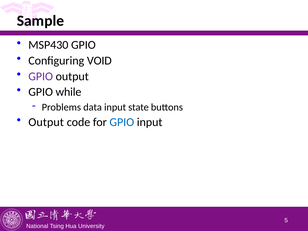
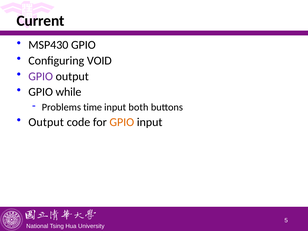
Sample: Sample -> Current (41, 21)
data: data -> time (93, 107)
state: state -> both (138, 107)
GPIO colour: blue -> orange (122, 122)
